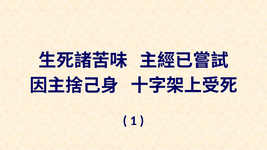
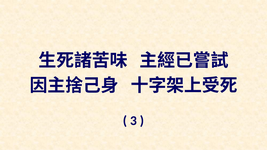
1: 1 -> 3 (133, 121)
